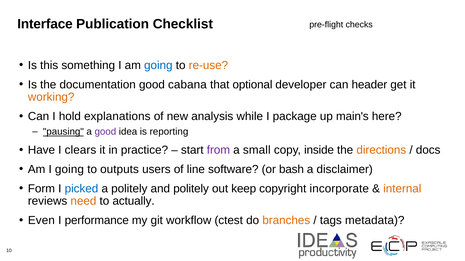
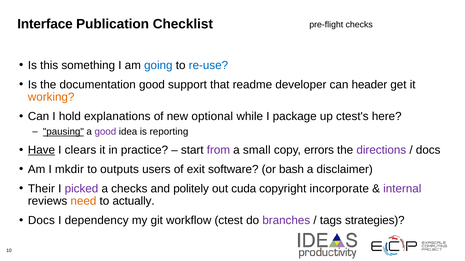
re-use colour: orange -> blue (208, 65)
cabana: cabana -> support (187, 85)
optional: optional -> readme (252, 85)
analysis: analysis -> optional (212, 117)
main's: main's -> ctest's (352, 117)
Have underline: none -> present (41, 150)
inside: inside -> errors (319, 150)
directions colour: orange -> purple (381, 150)
I going: going -> mkdir (69, 170)
line: line -> exit (196, 170)
Form: Form -> Their (41, 189)
picked colour: blue -> purple (81, 189)
a politely: politely -> checks (129, 189)
keep: keep -> cuda (244, 189)
internal colour: orange -> purple (402, 189)
Even: Even -> Docs (41, 221)
performance: performance -> dependency (97, 221)
branches colour: orange -> purple (286, 221)
metadata: metadata -> strategies (375, 221)
